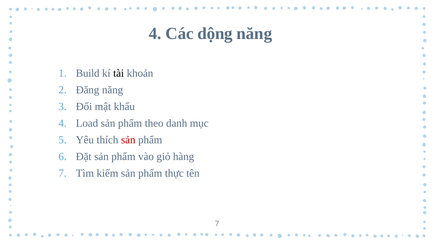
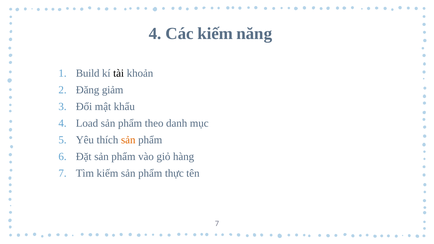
Các dộng: dộng -> kiếm (215, 34)
Đăng năng: năng -> giảm (113, 90)
sản colour: red -> orange (128, 140)
